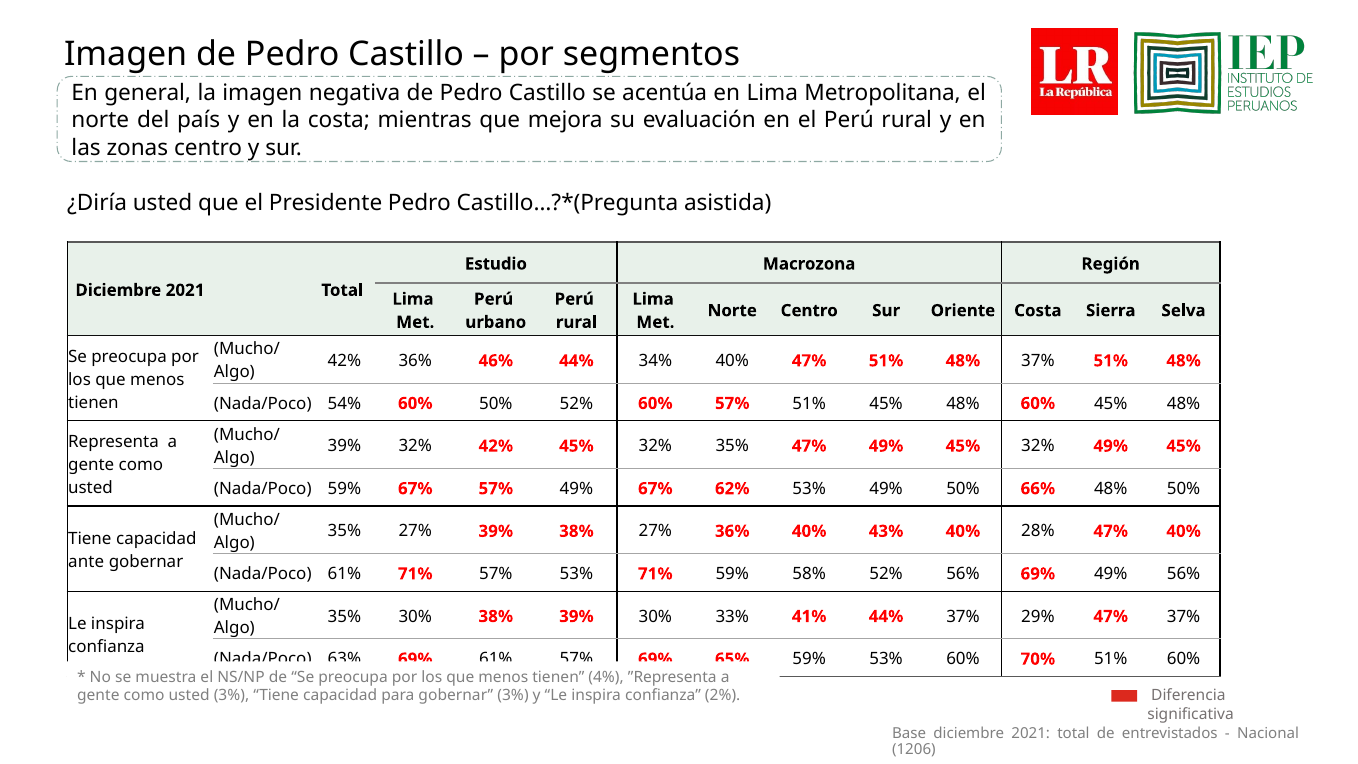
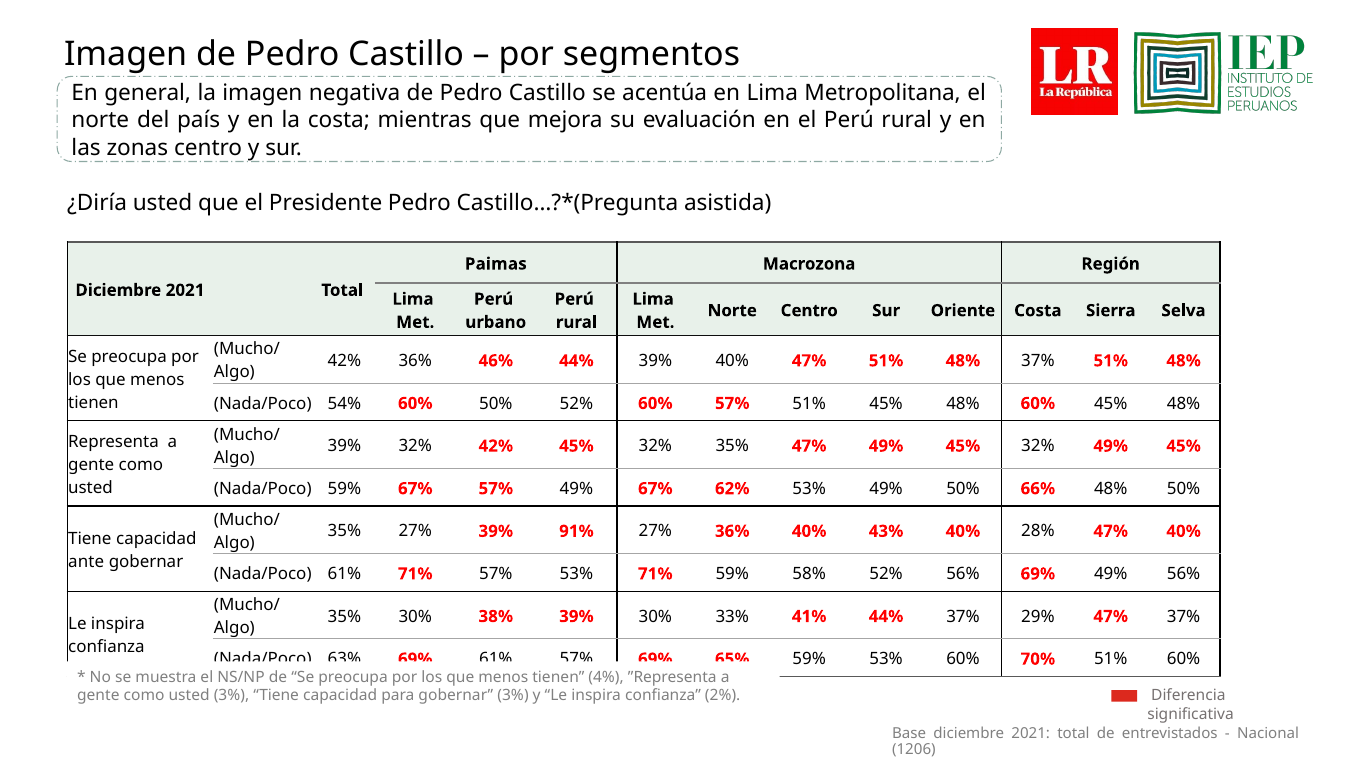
Estudio: Estudio -> Paimas (496, 264)
44% 34%: 34% -> 39% (655, 361)
39% 38%: 38% -> 91% (576, 531)
